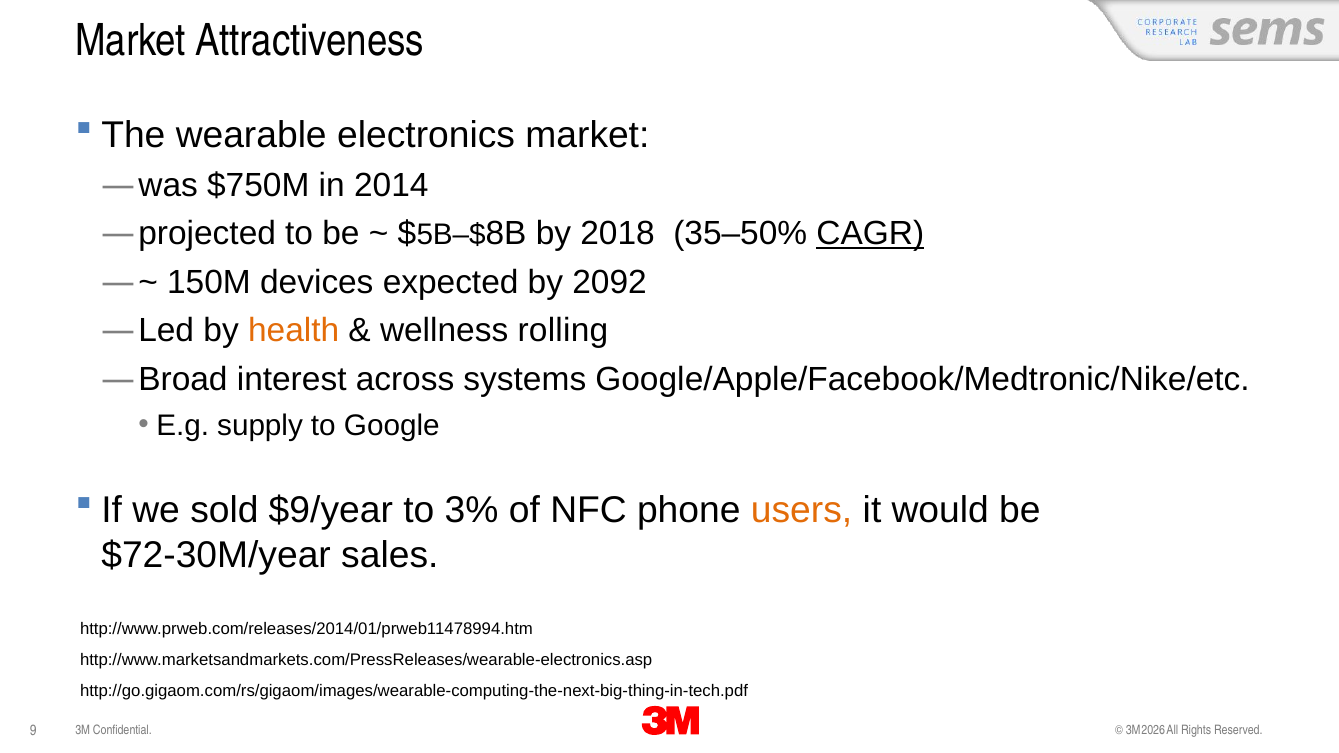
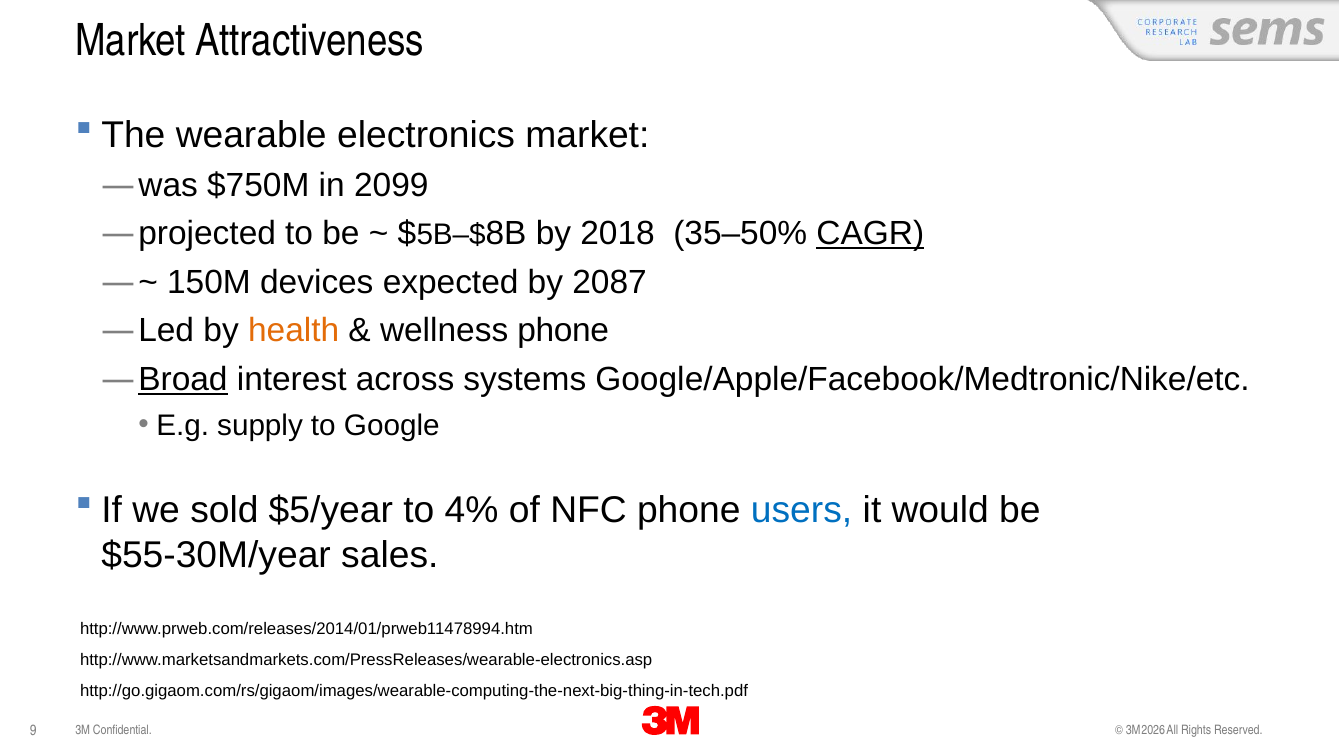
2014: 2014 -> 2099 (391, 185)
2092: 2092 -> 2087 (610, 282)
wellness rolling: rolling -> phone (563, 331)
Broad underline: none -> present (183, 380)
$9/year: $9/year -> $5/year (331, 510)
3%: 3% -> 4% (471, 510)
users colour: orange -> blue (802, 510)
$72-30M/year: $72-30M/year -> $55-30M/year (216, 555)
